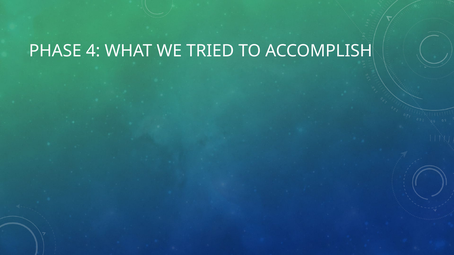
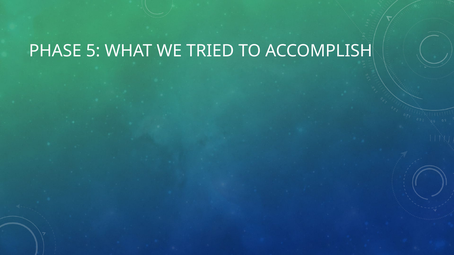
4: 4 -> 5 (93, 51)
